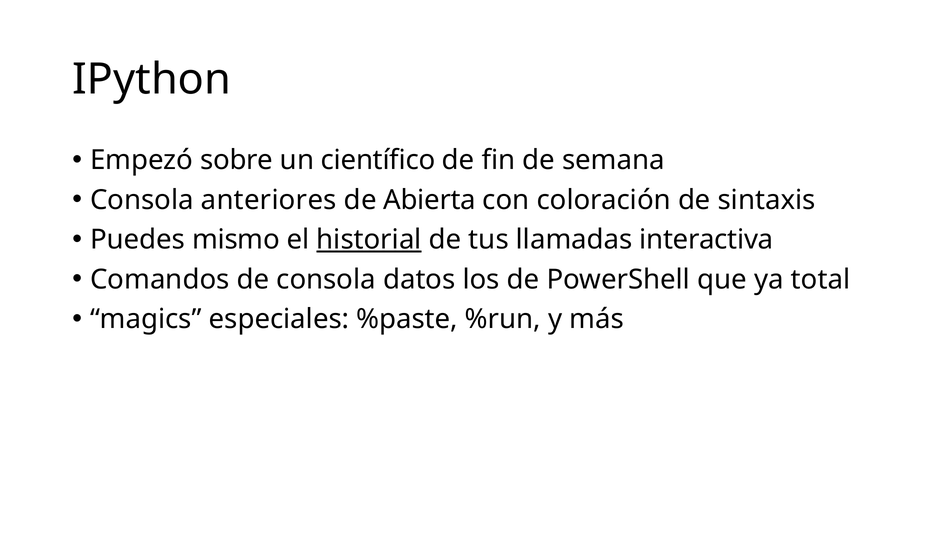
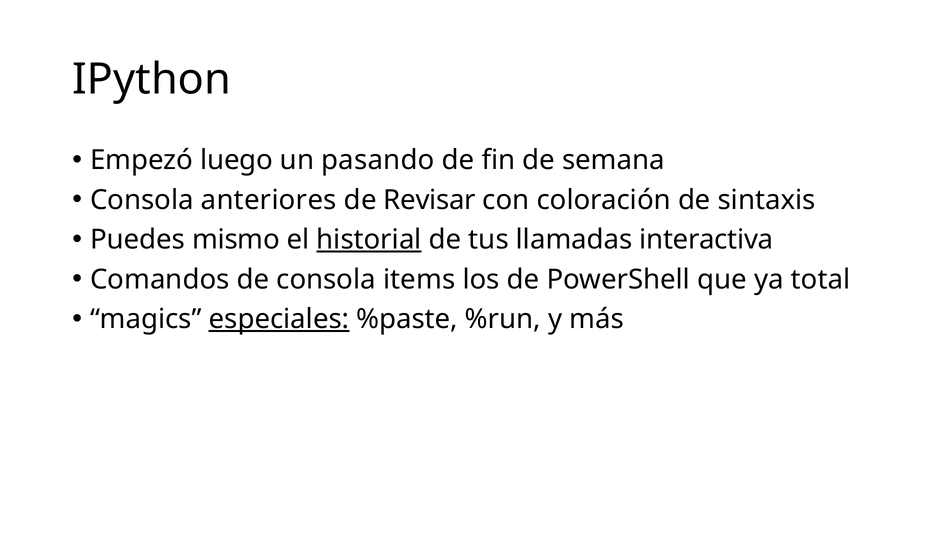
sobre: sobre -> luego (237, 160)
científico: científico -> pasando (378, 160)
Abierta: Abierta -> Revisar (430, 200)
datos: datos -> items (419, 280)
especiales underline: none -> present (279, 319)
